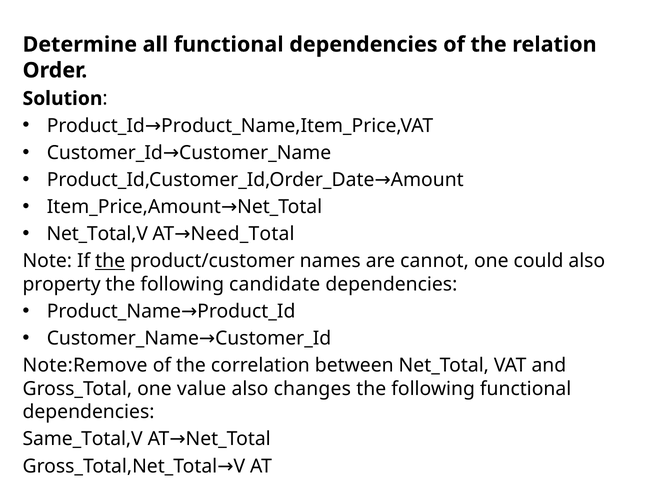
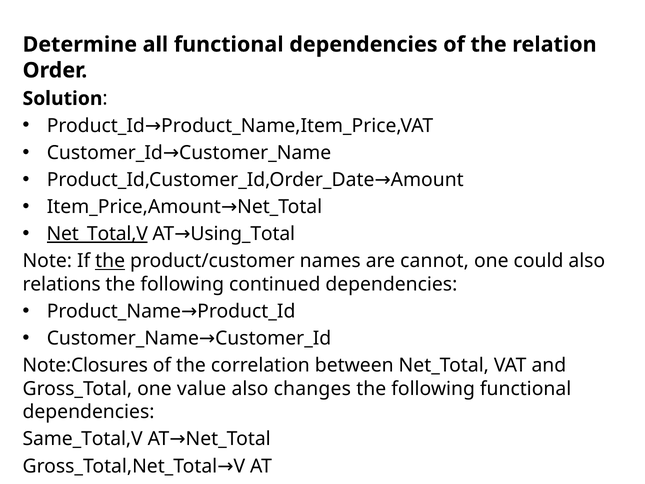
Net_Total,V underline: none -> present (97, 234)
Need_Total: Need_Total -> Using_Total (243, 234)
property: property -> relations (62, 284)
candidate: candidate -> continued (275, 284)
Note:Remove: Note:Remove -> Note:Closures (85, 365)
